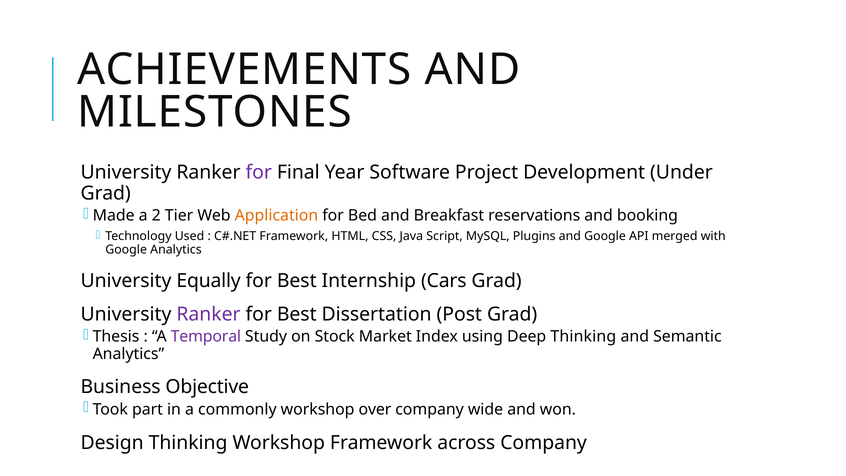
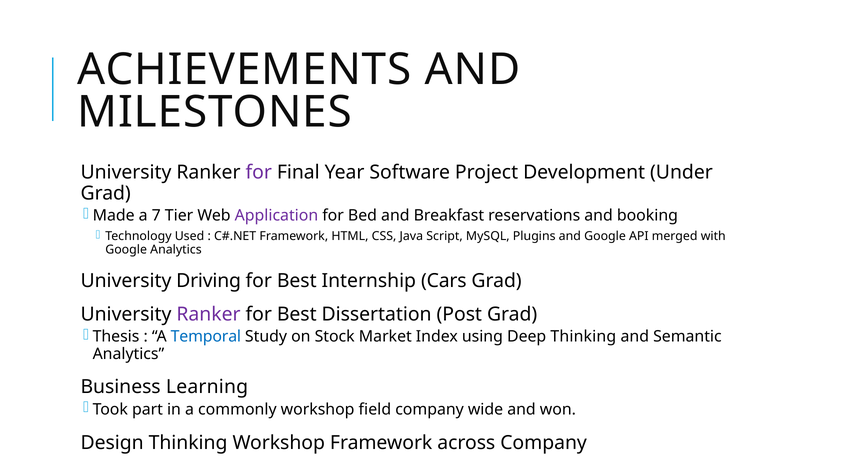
2: 2 -> 7 (156, 216)
Application colour: orange -> purple (276, 216)
Equally: Equally -> Driving (209, 281)
Temporal colour: purple -> blue (206, 337)
Objective: Objective -> Learning (207, 387)
over: over -> field (375, 409)
